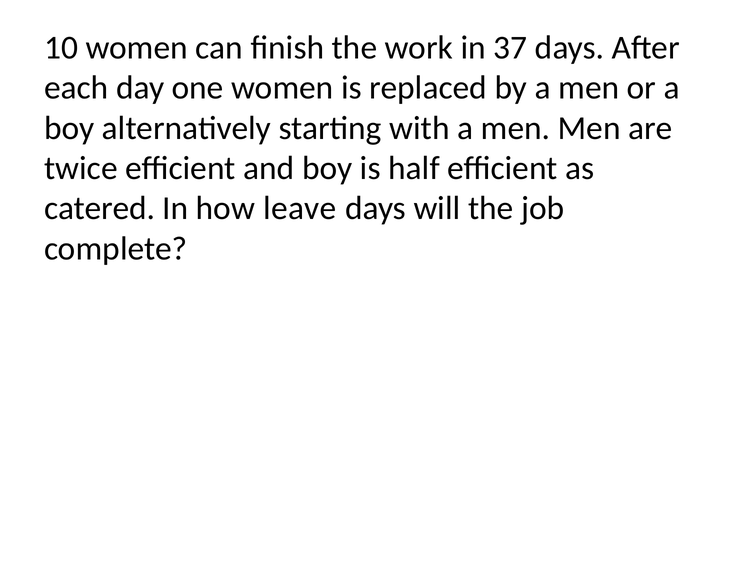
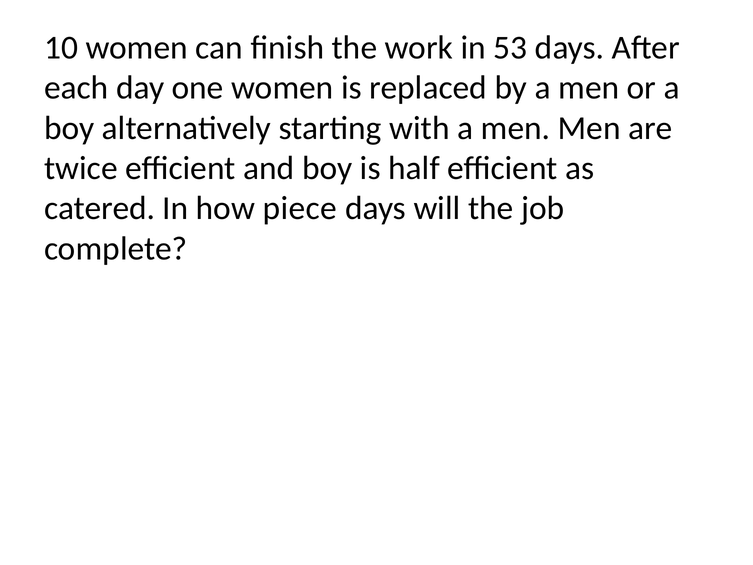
37: 37 -> 53 (510, 48)
leave: leave -> piece (300, 208)
